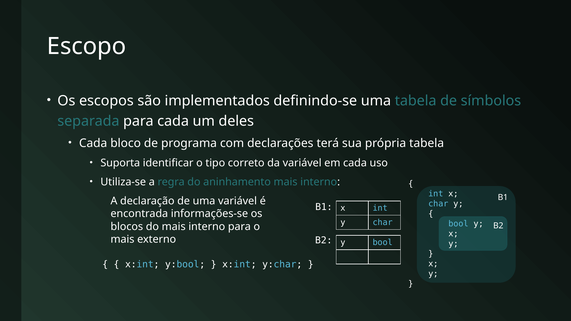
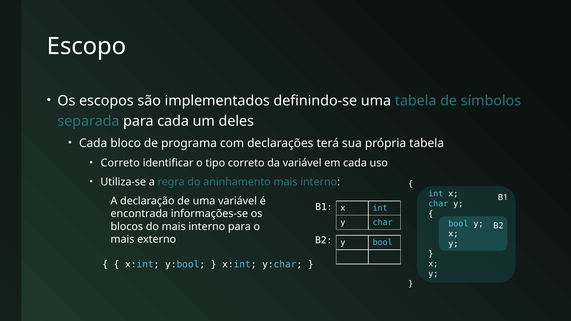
Suporta: Suporta -> Correto (120, 163)
